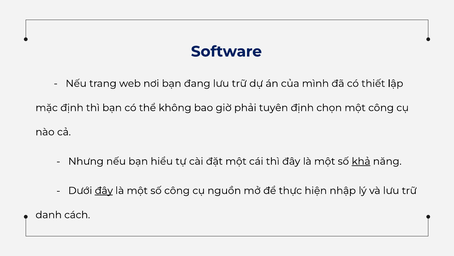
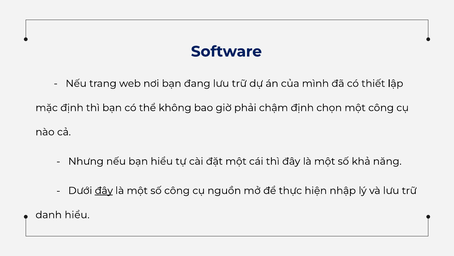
tuyên: tuyên -> chậm (274, 108)
khả underline: present -> none (361, 161)
danh cách: cách -> hiểu (77, 214)
